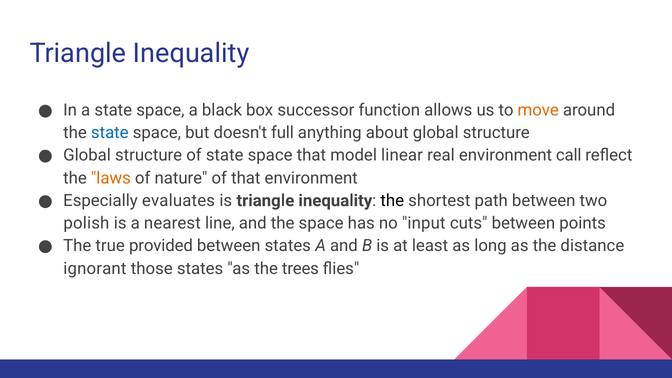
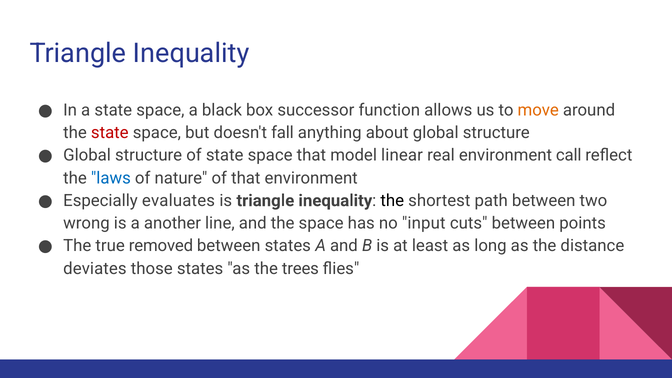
state colour: blue -> red (110, 133)
full: full -> fall (282, 133)
laws colour: orange -> blue (111, 178)
polish: polish -> wrong (86, 223)
nearest: nearest -> another (172, 223)
provided: provided -> removed (161, 246)
ignorant: ignorant -> deviates (95, 269)
